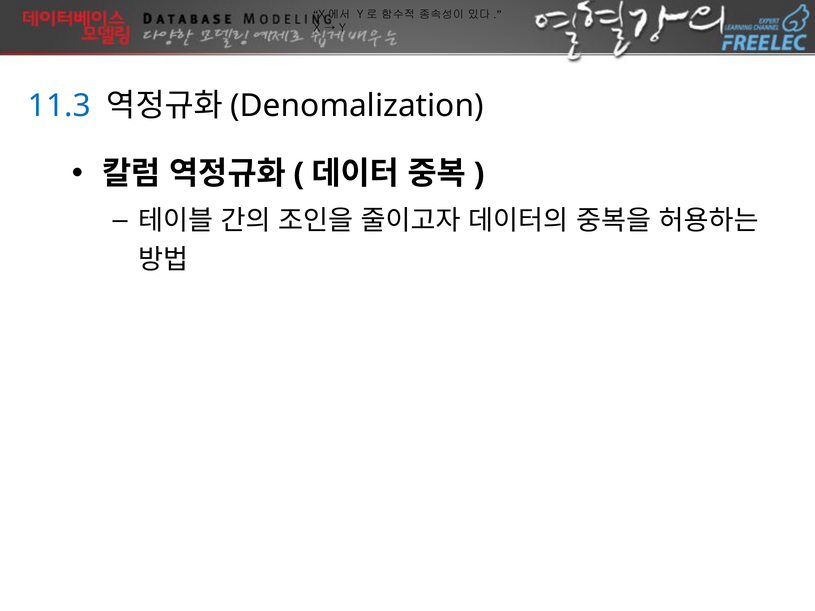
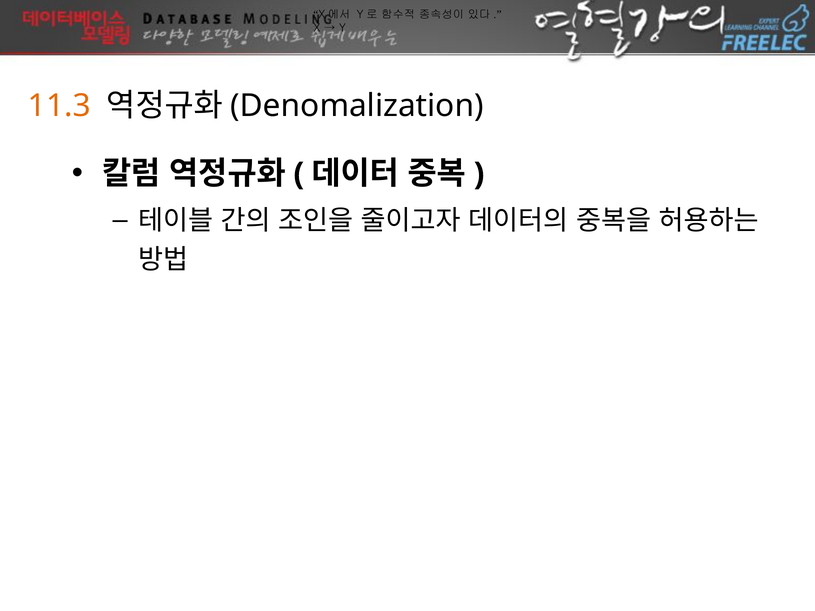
11.3 colour: blue -> orange (59, 106)
